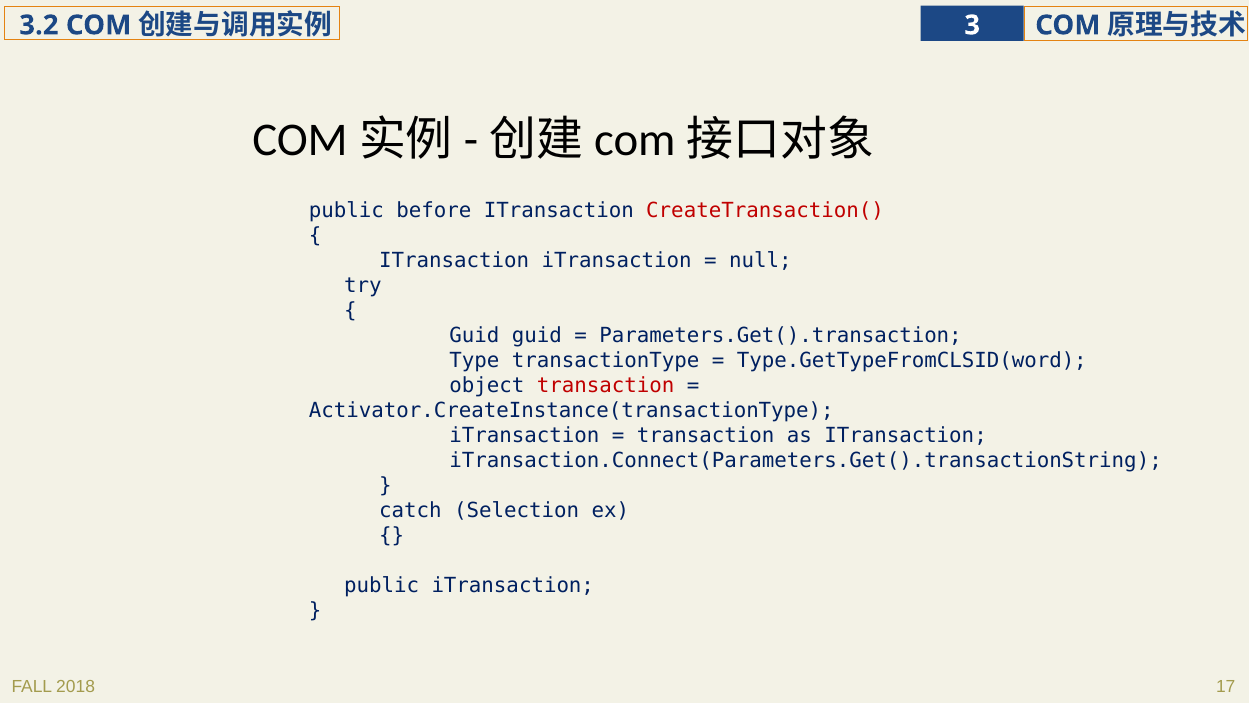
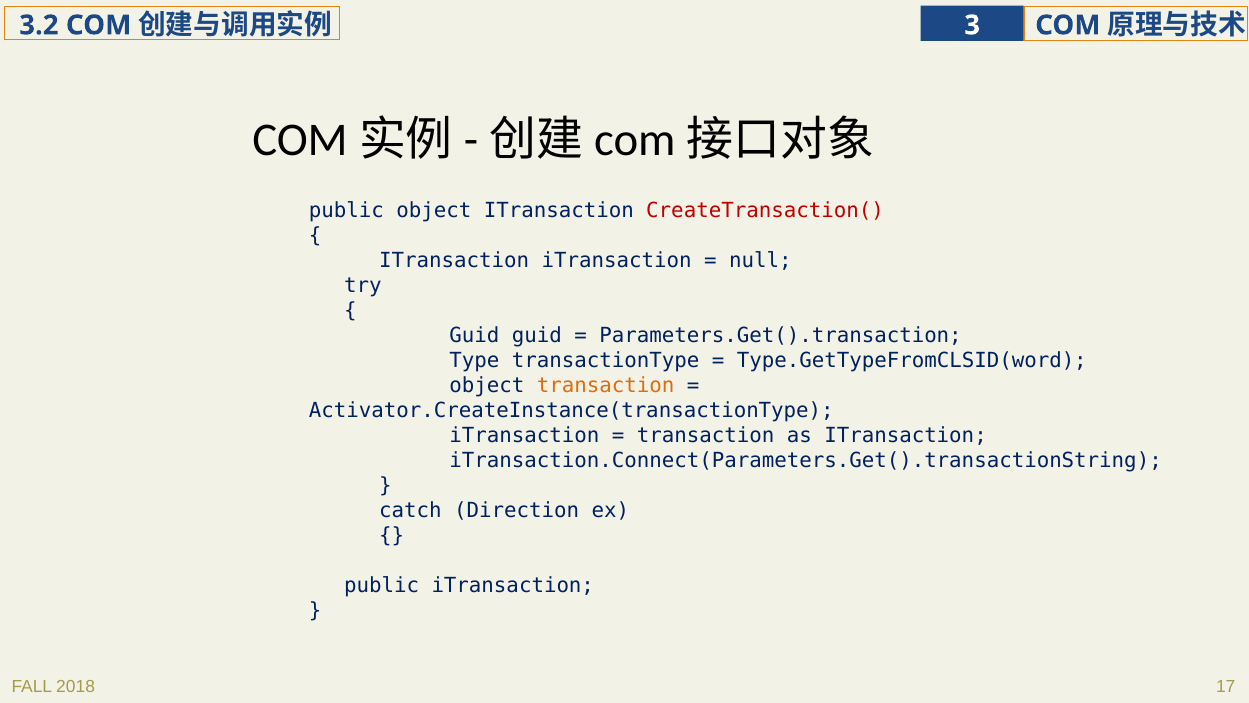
public before: before -> object (434, 210)
transaction colour: red -> orange (606, 385)
Selection: Selection -> Direction (517, 510)
